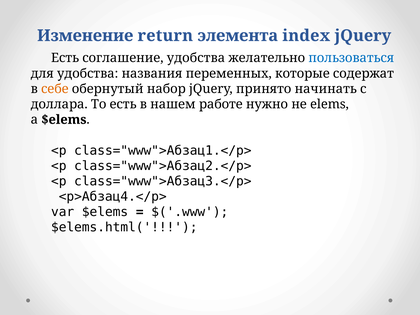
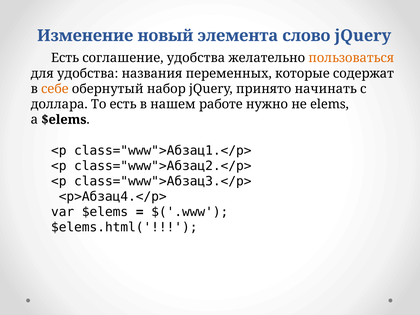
return: return -> новый (165, 36)
index: index -> слово (306, 36)
пользоваться colour: blue -> orange (351, 58)
